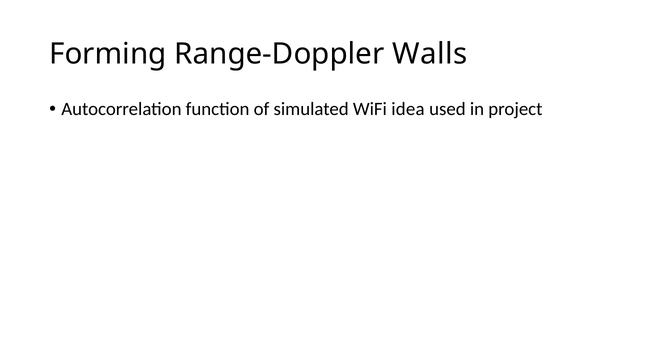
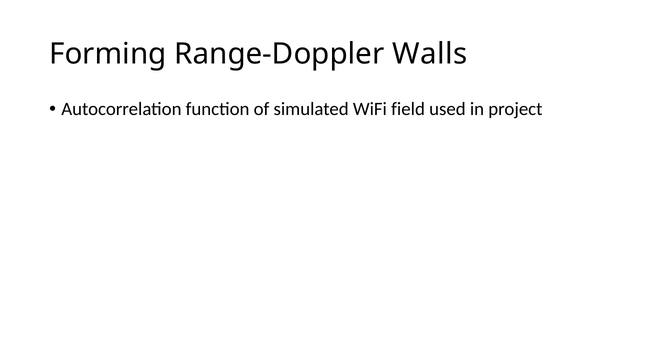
idea: idea -> field (408, 109)
